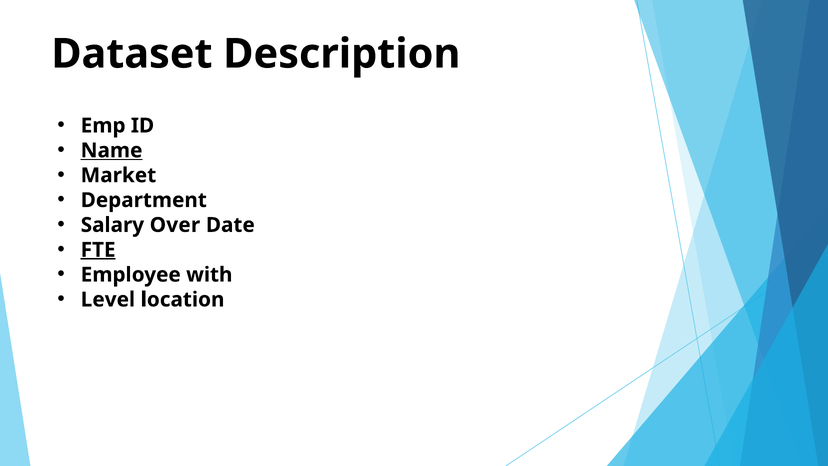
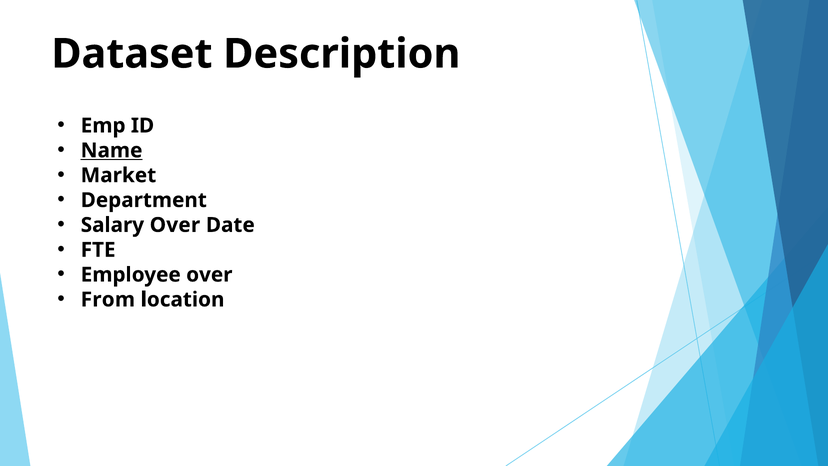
FTE underline: present -> none (98, 250)
Employee with: with -> over (209, 275)
Level: Level -> From (108, 299)
